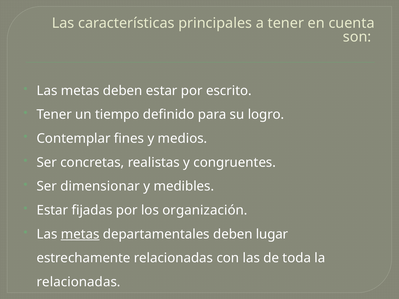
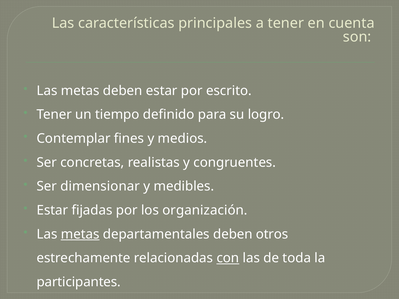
lugar: lugar -> otros (272, 234)
con underline: none -> present (228, 258)
relacionadas: relacionadas -> participantes (79, 282)
